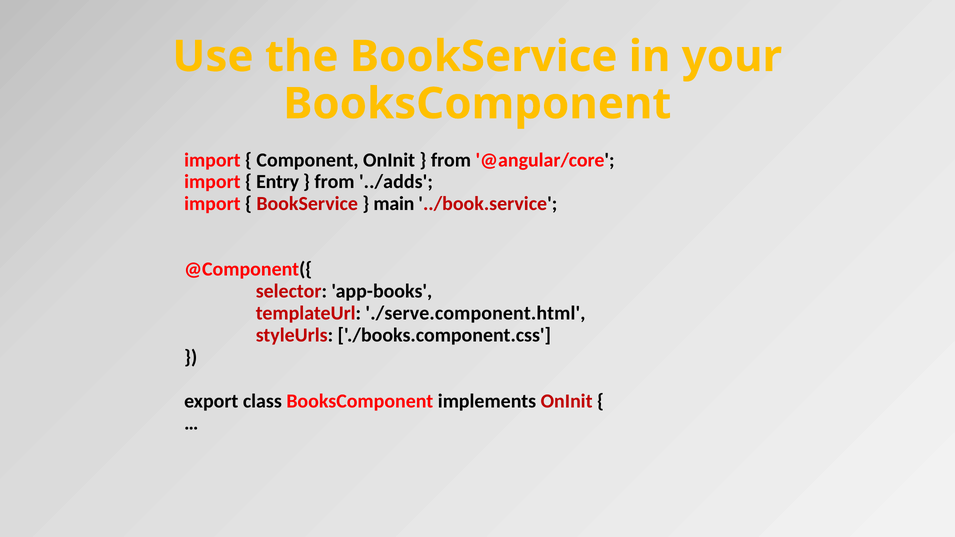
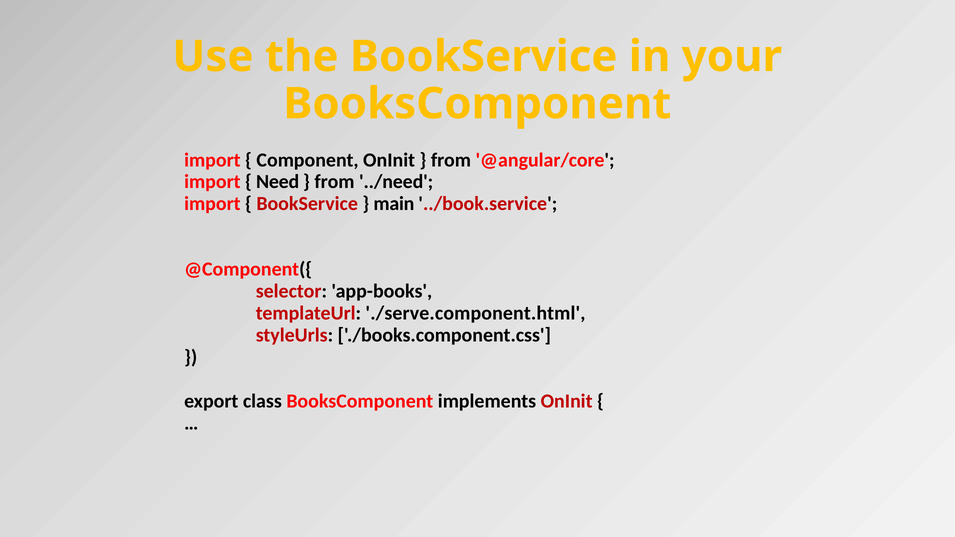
Entry: Entry -> Need (278, 182)
../adds: ../adds -> ../need (396, 182)
